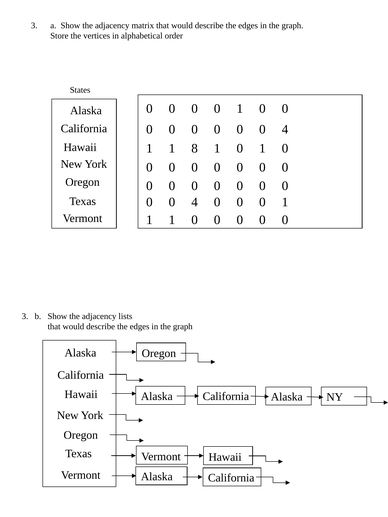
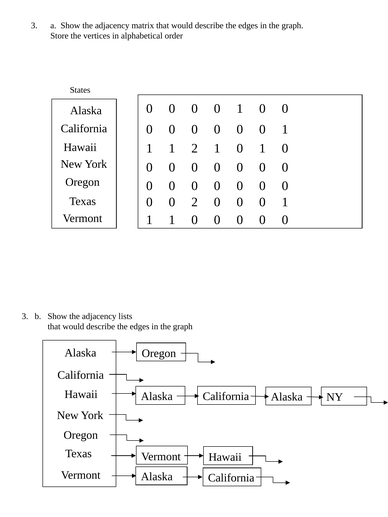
4: 4 -> 1 (285, 130)
1 8: 8 -> 2 (195, 148)
4: 4 -> 2 (195, 202)
